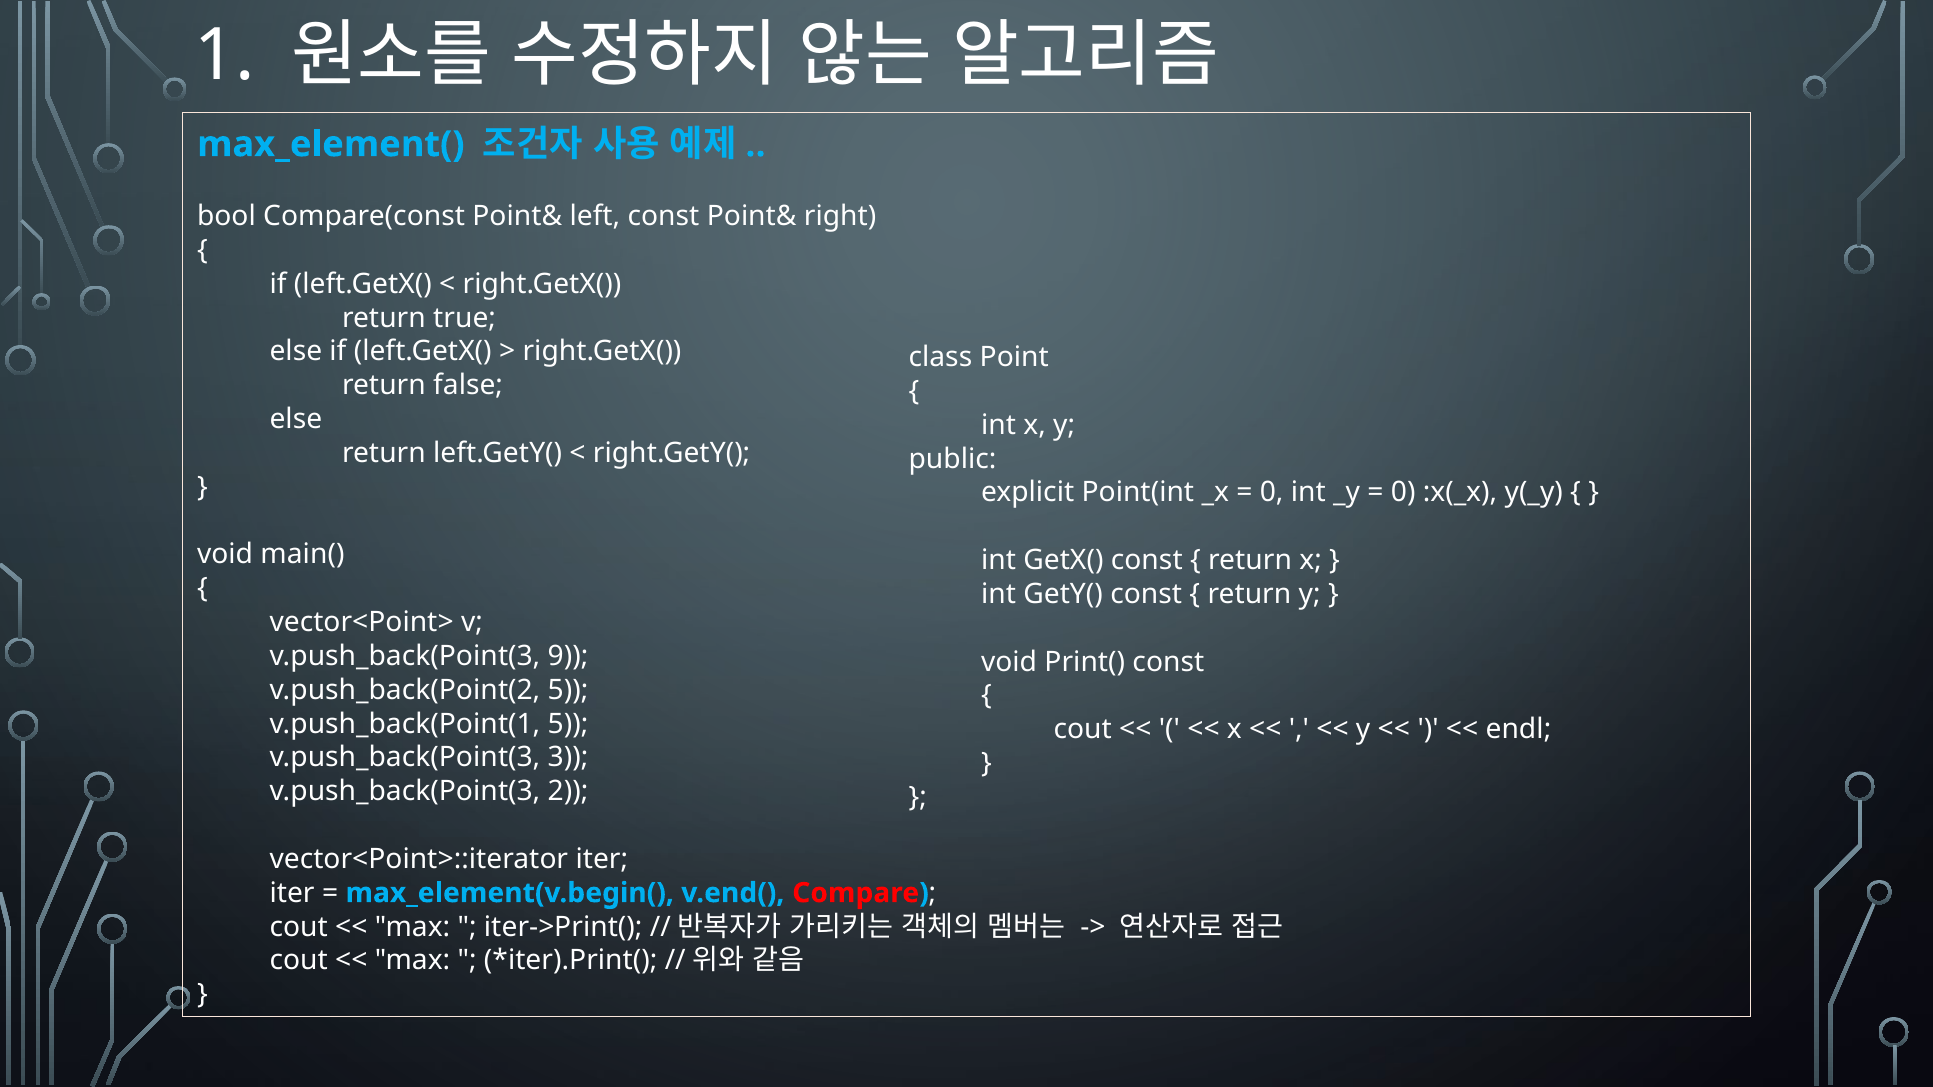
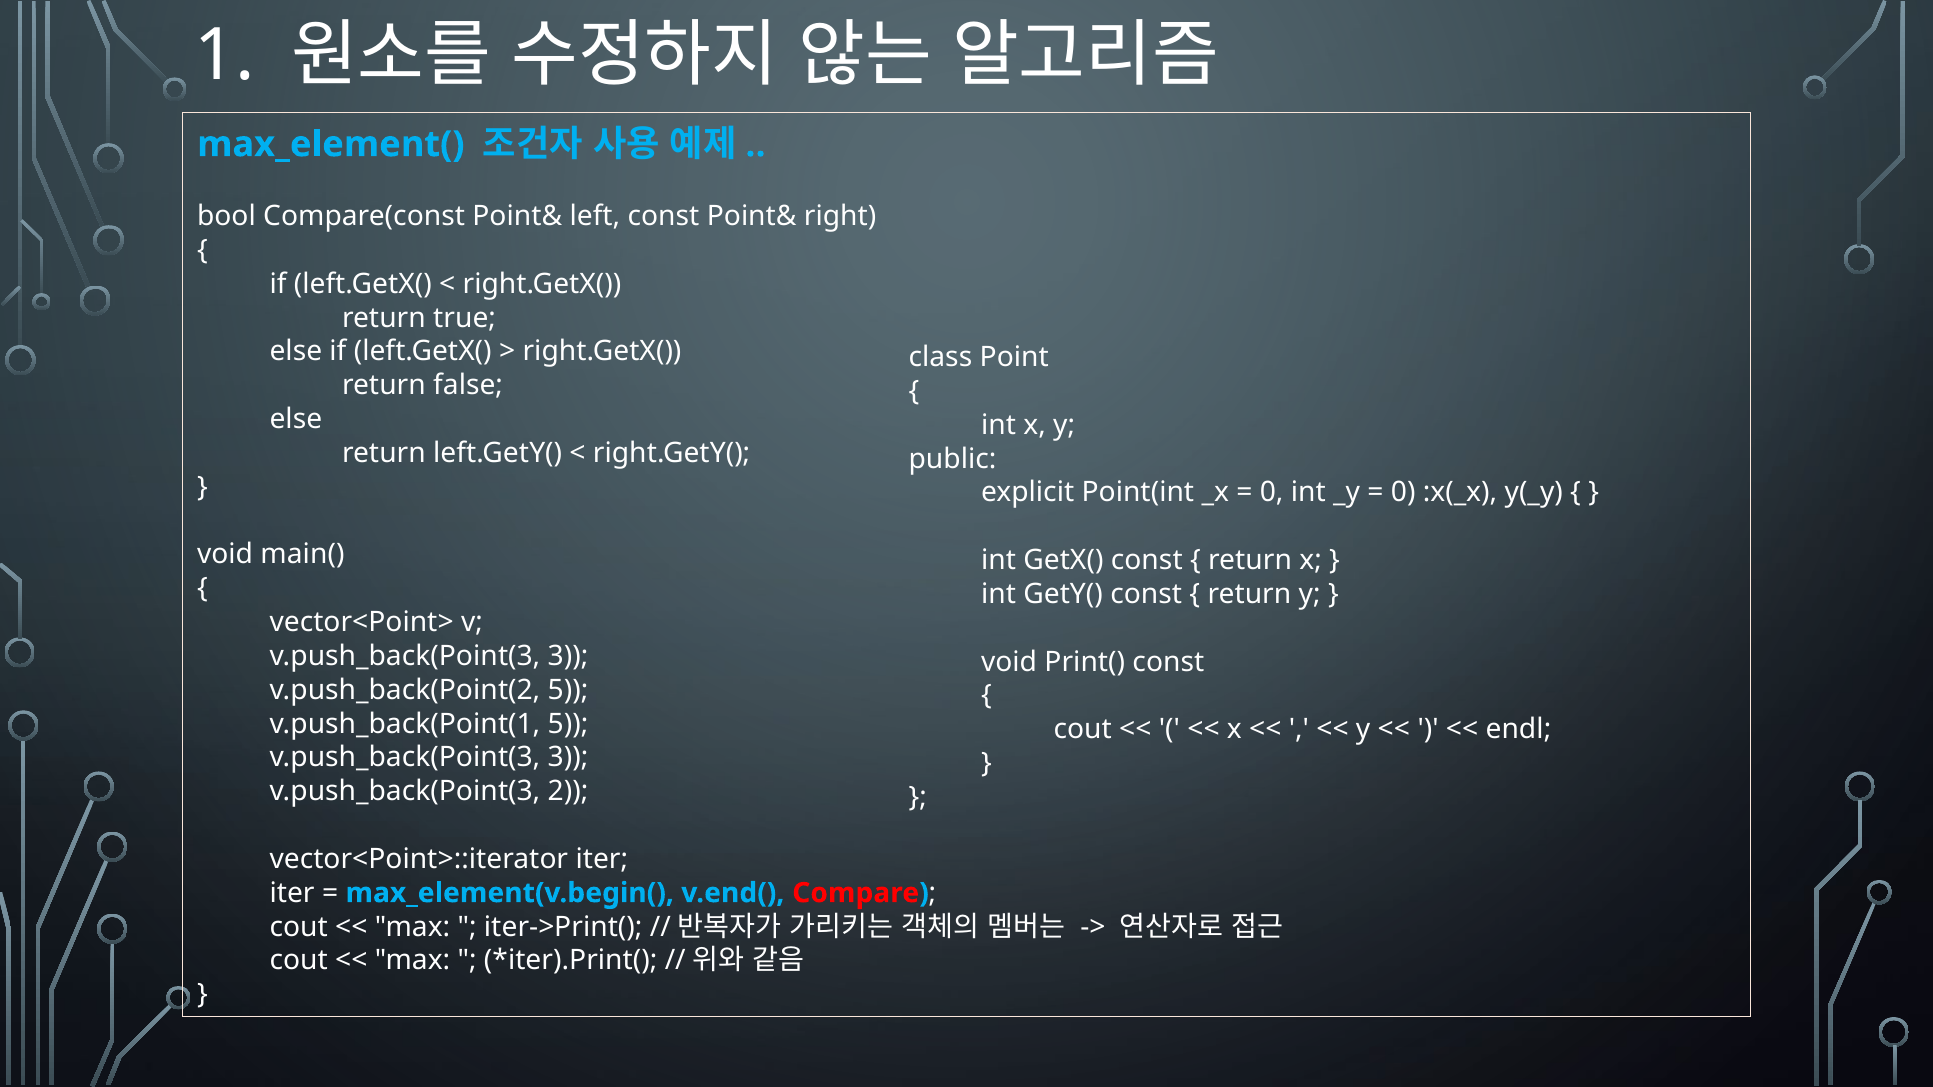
9: 9 -> 3 (568, 656)
